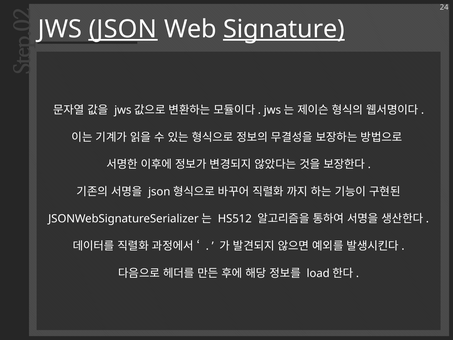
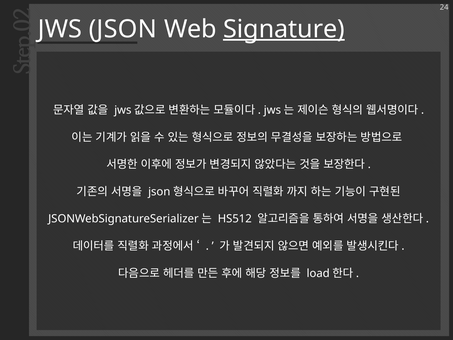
JSON underline: present -> none (123, 29)
